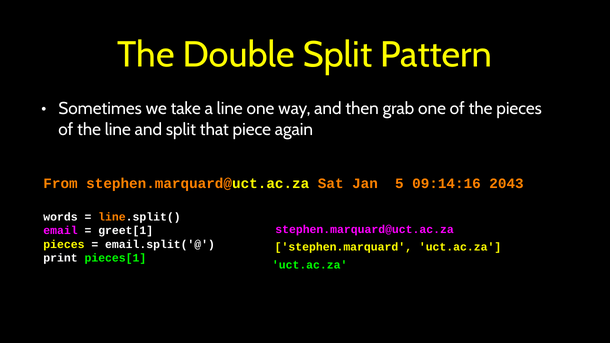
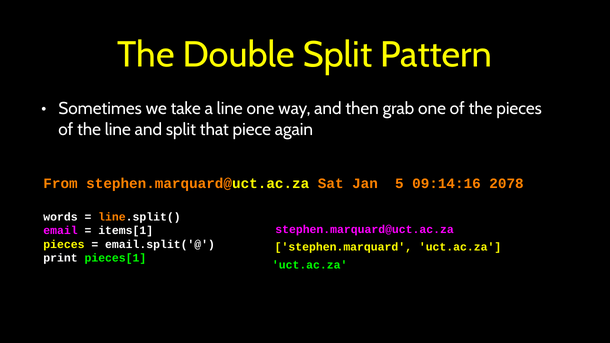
2043: 2043 -> 2078 (507, 183)
greet[1: greet[1 -> items[1 (126, 231)
